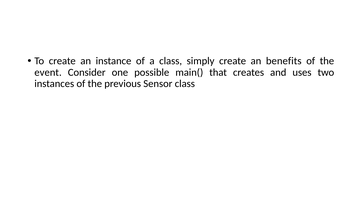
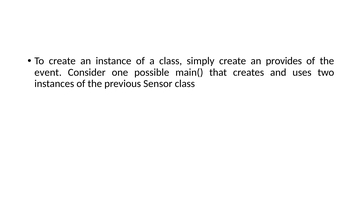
benefits: benefits -> provides (284, 61)
